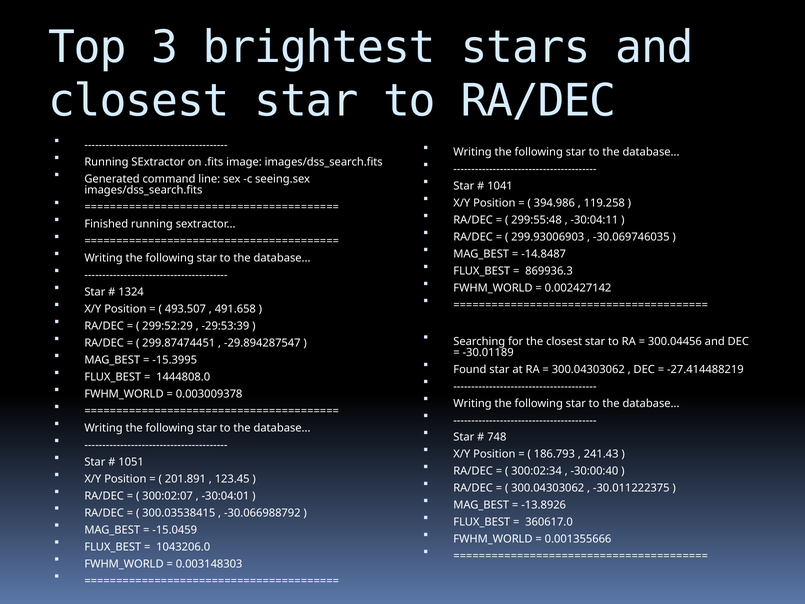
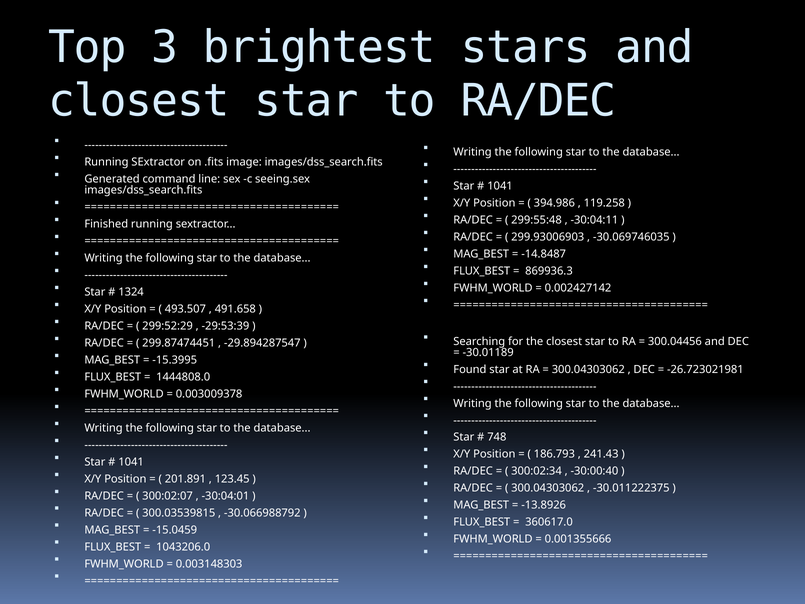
-27.414488219: -27.414488219 -> -26.723021981 (705, 369)
1051: 1051 -> 1041 (131, 462)
300.03538415: 300.03538415 -> 300.03539815 (179, 513)
